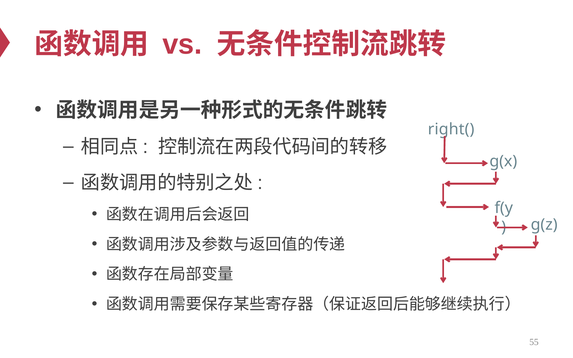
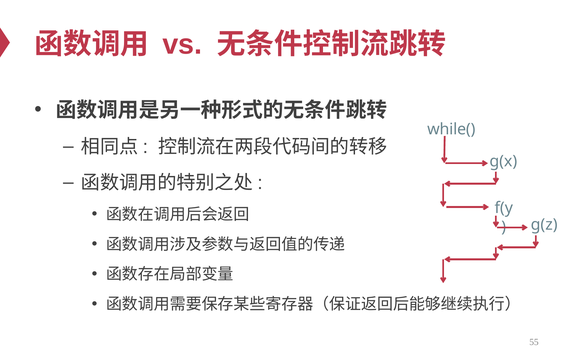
right(: right( -> while( (451, 129)
